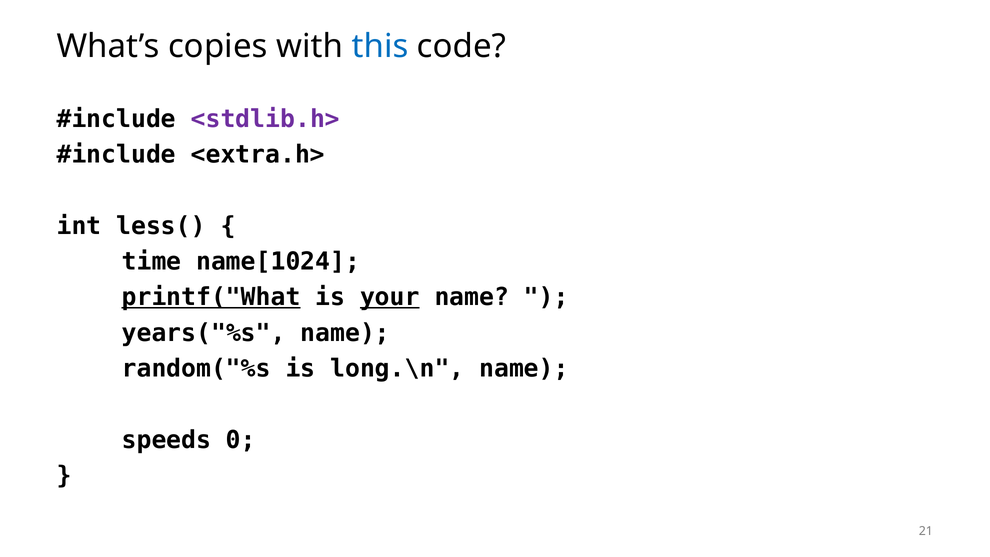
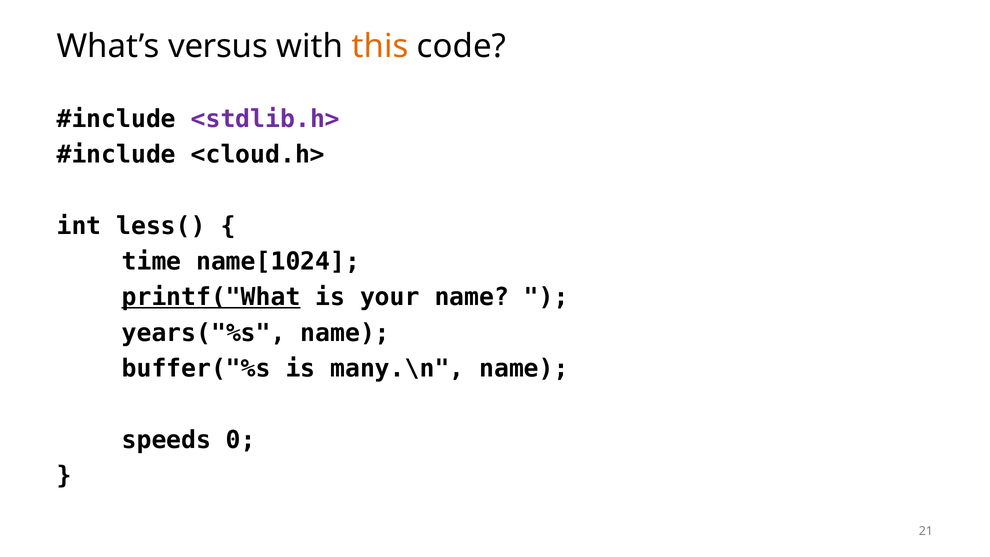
copies: copies -> versus (218, 46)
this colour: blue -> orange (380, 46)
<extra.h>: <extra.h> -> <cloud.h> (258, 155)
your underline: present -> none (390, 297)
random("%s: random("%s -> buffer("%s (196, 368)
long.\n: long.\n -> many.\n (397, 368)
